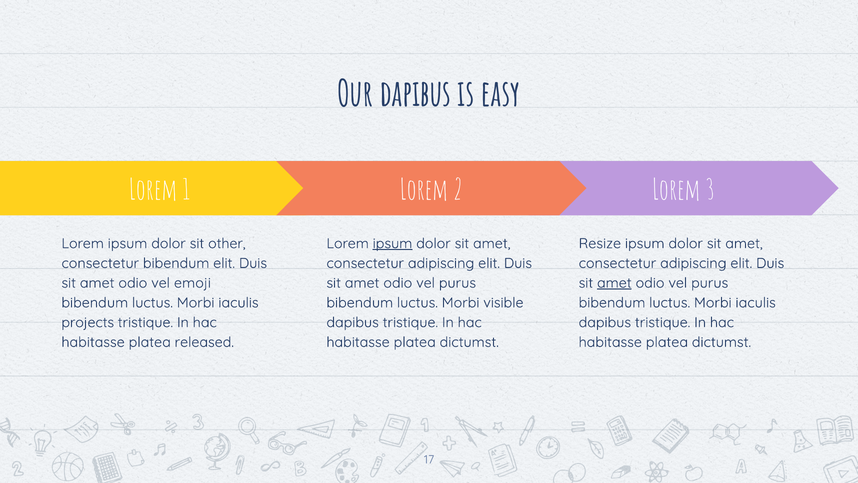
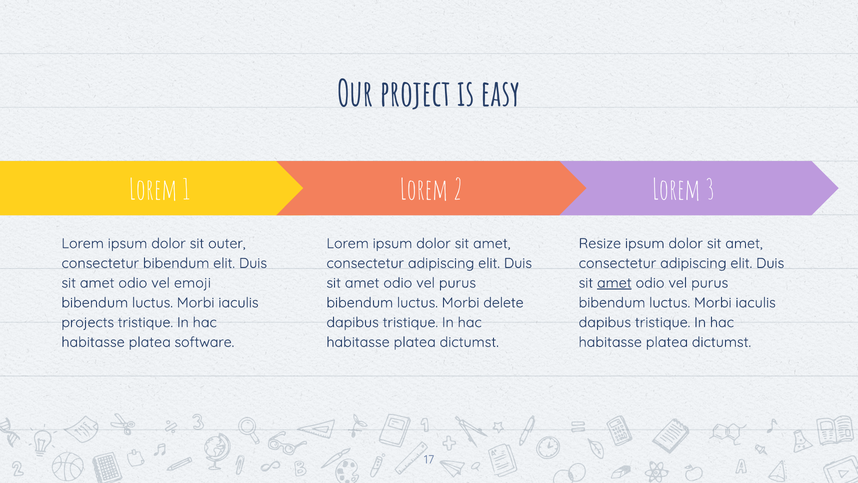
Our dapibus: dapibus -> project (415, 94)
other: other -> outer (227, 243)
ipsum underline: present -> none (392, 243)
visible: visible -> delete (503, 302)
released: released -> software (204, 342)
